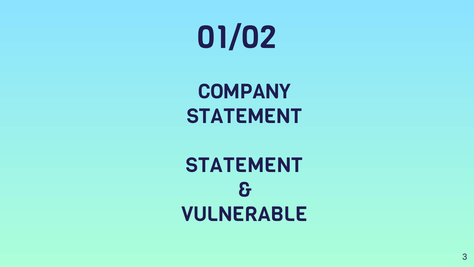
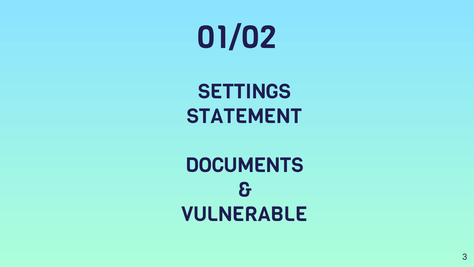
COMPANY: COMPANY -> SETTINGS (245, 92)
STATEMENT: STATEMENT -> DOCUMENTS (245, 165)
